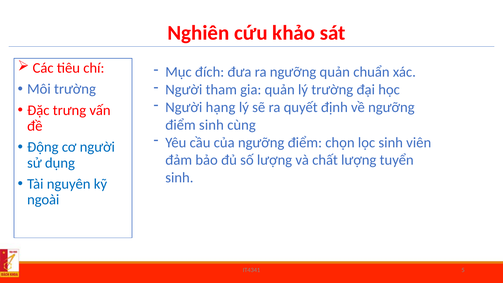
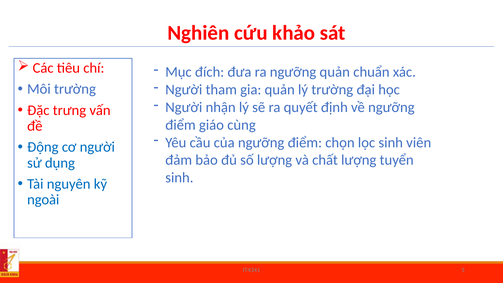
hạng: hạng -> nhận (221, 107)
điểm sinh: sinh -> giáo (211, 125)
